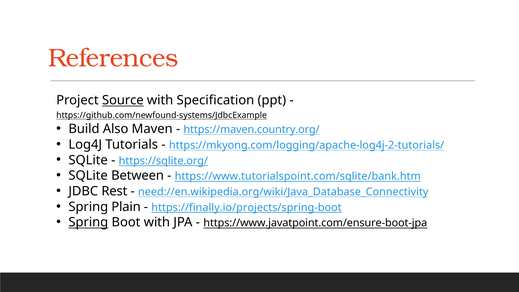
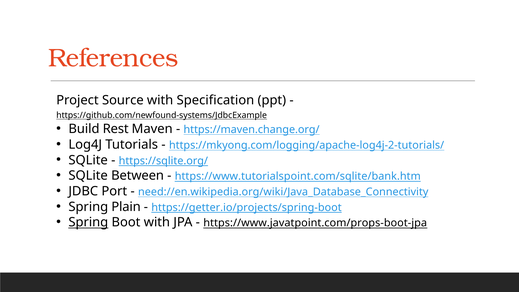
Source underline: present -> none (123, 100)
Also: Also -> Rest (116, 129)
https://maven.country.org/: https://maven.country.org/ -> https://maven.change.org/ (252, 130)
Rest: Rest -> Port (114, 191)
https://finally.io/projects/spring-boot: https://finally.io/projects/spring-boot -> https://getter.io/projects/spring-boot (247, 207)
https://www.javatpoint.com/ensure-boot-jpa: https://www.javatpoint.com/ensure-boot-jpa -> https://www.javatpoint.com/props-boot-jpa (315, 223)
